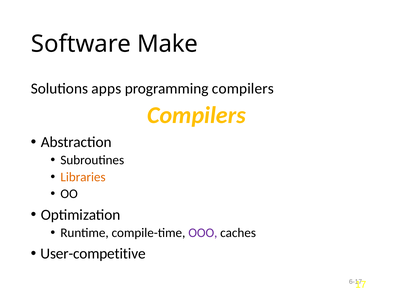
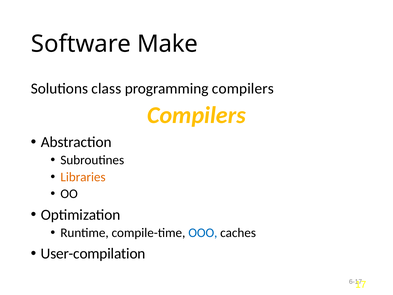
apps: apps -> class (106, 89)
OOO colour: purple -> blue (203, 233)
User-competitive: User-competitive -> User-compilation (93, 253)
